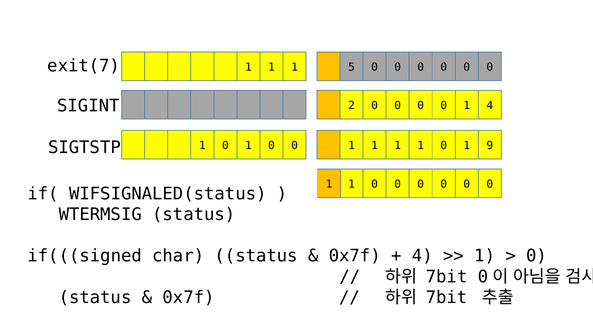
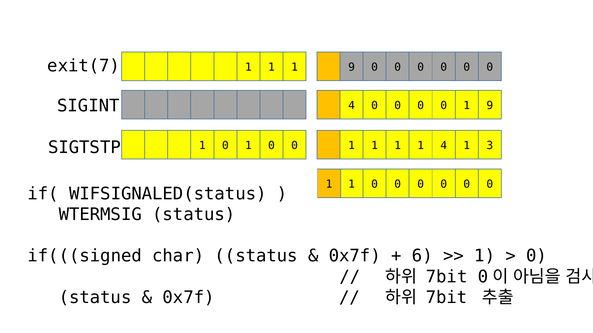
1 1 5: 5 -> 9 (352, 67)
SIGINT 2: 2 -> 4 (352, 106)
0 1 4: 4 -> 9 (490, 106)
1 1 0: 0 -> 4 (444, 146)
9: 9 -> 3 (490, 146)
4: 4 -> 6 (422, 256)
